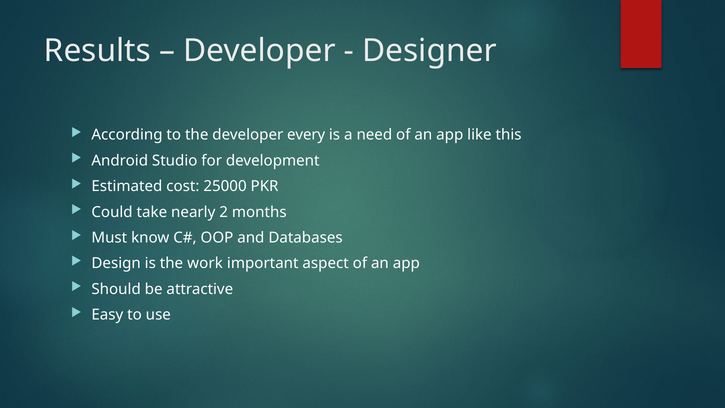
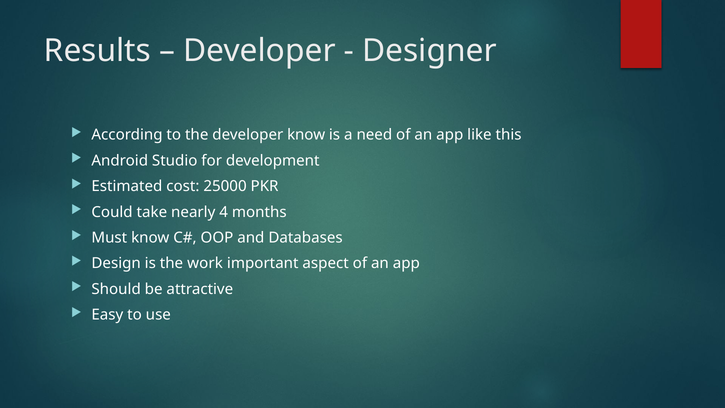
developer every: every -> know (306, 135)
2: 2 -> 4 (224, 212)
